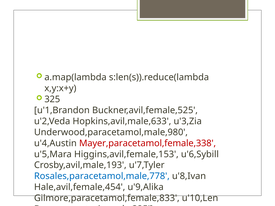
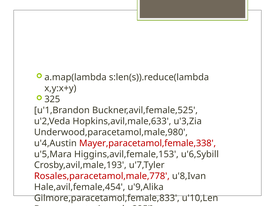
Rosales,paracetamol,male,778 colour: blue -> red (102, 176)
